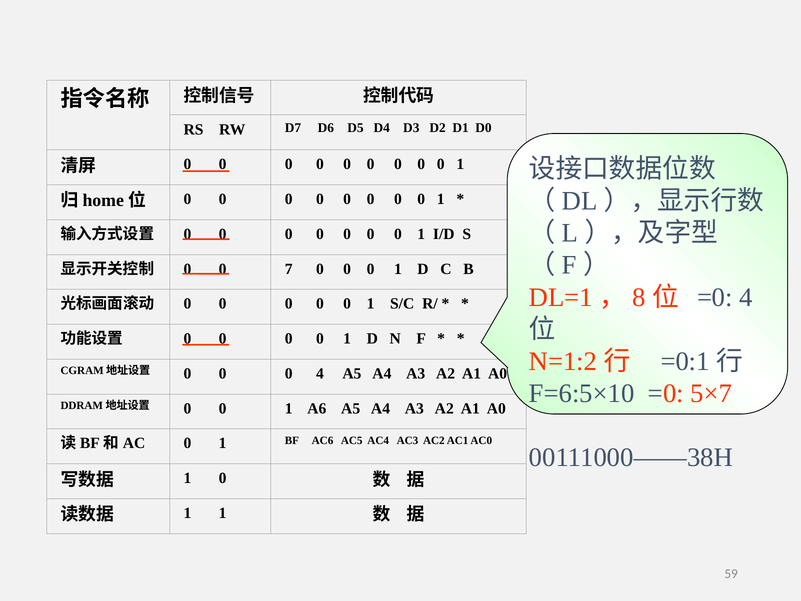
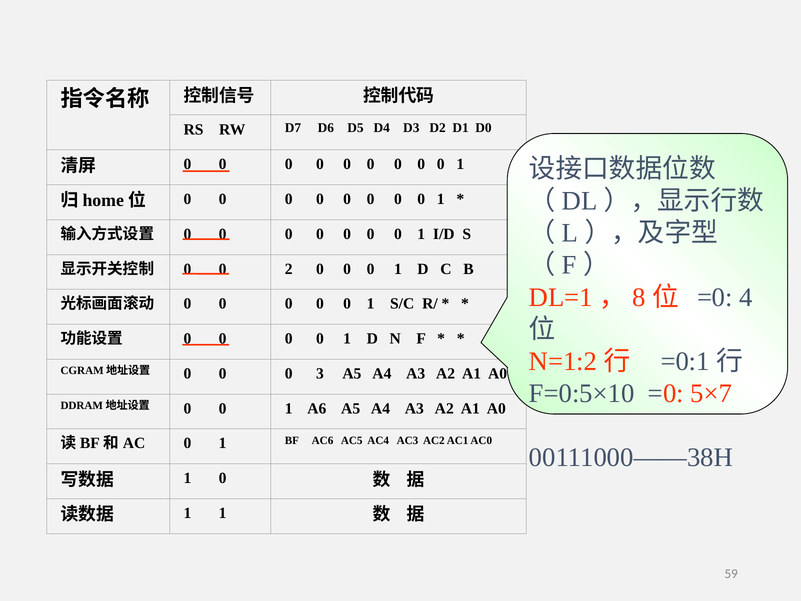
7: 7 -> 2 (289, 269)
0 4: 4 -> 3 (320, 373)
F=6:5×10: F=6:5×10 -> F=0:5×10 (582, 393)
